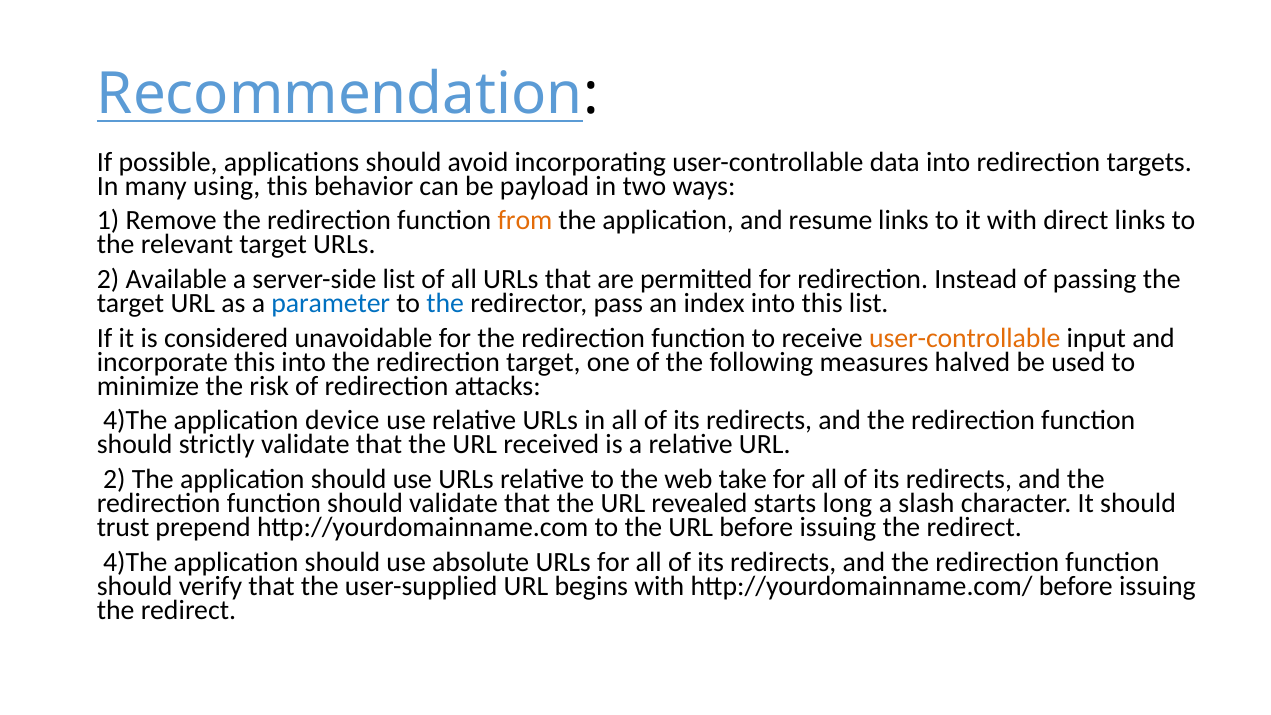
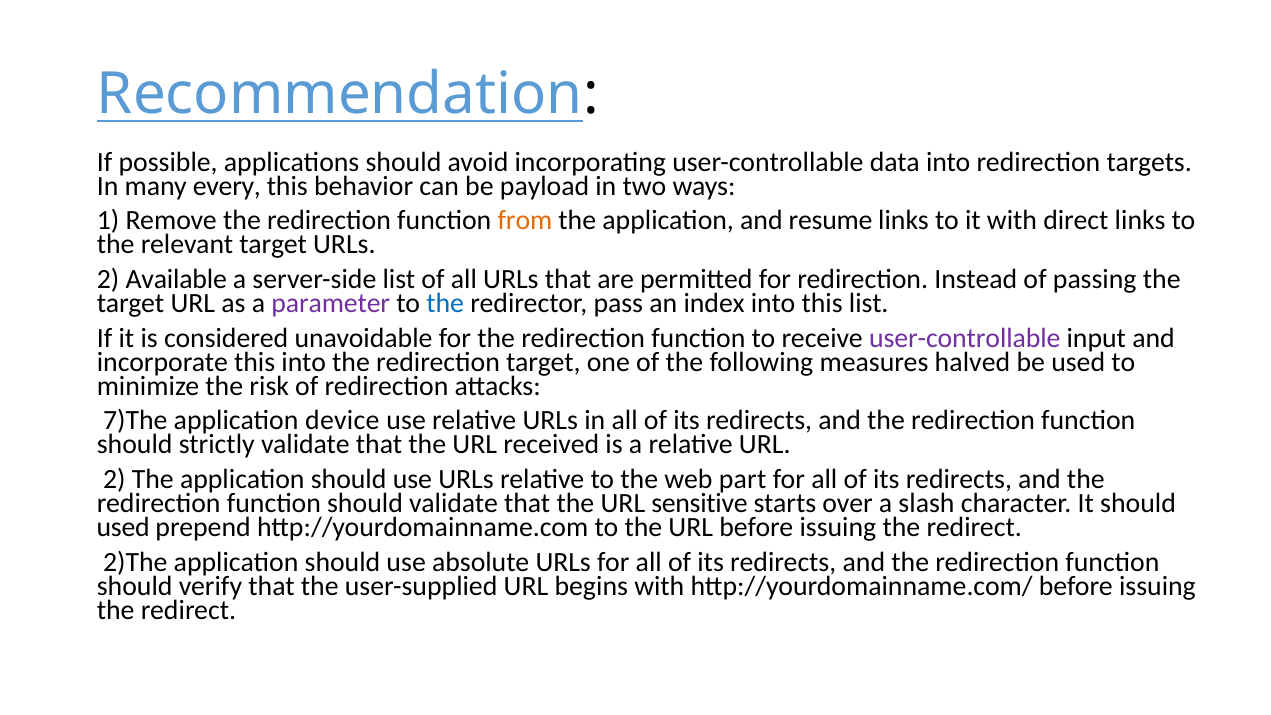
using: using -> every (227, 186)
parameter colour: blue -> purple (331, 303)
user-controllable colour: orange -> purple (965, 338)
4)The: 4)The -> 7)The (135, 421)
take: take -> part (743, 479)
revealed: revealed -> sensitive (699, 503)
long: long -> over (848, 503)
trust: trust -> used (123, 527)
4)The: 4)The -> 2)The (135, 562)
